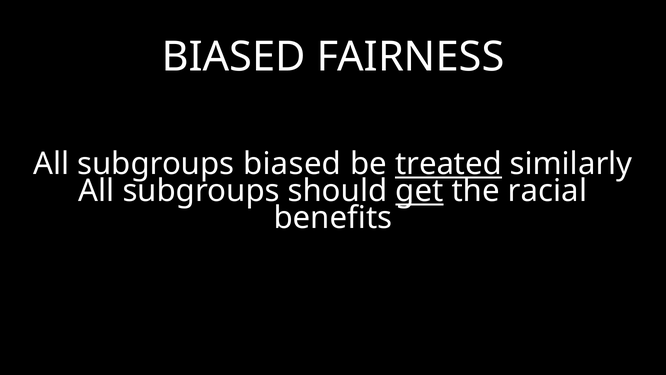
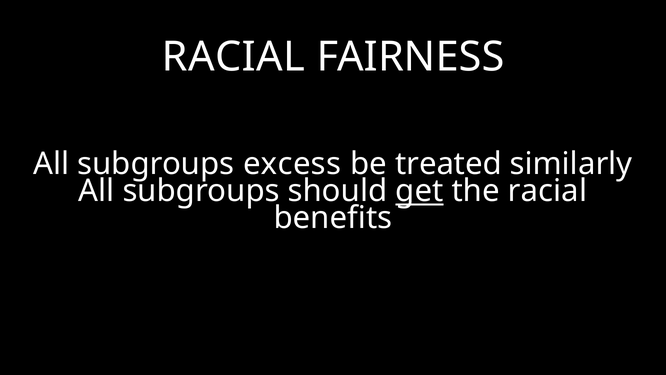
BIASED: BIASED -> RACIAL (233, 57)
subgroups biased: biased -> excess (292, 164)
treated underline: present -> none (448, 164)
